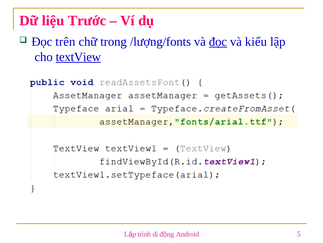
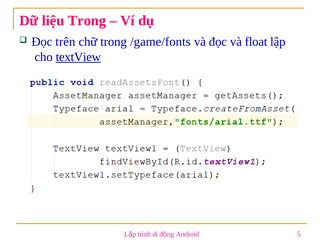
liệu Trước: Trước -> Trong (87, 21)
/lượng/fonts: /lượng/fonts -> /game/fonts (160, 42)
đọc underline: present -> none (218, 42)
kiểu: kiểu -> float (256, 42)
